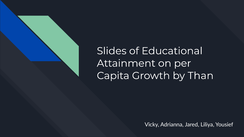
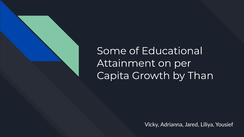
Slides: Slides -> Some (112, 51)
